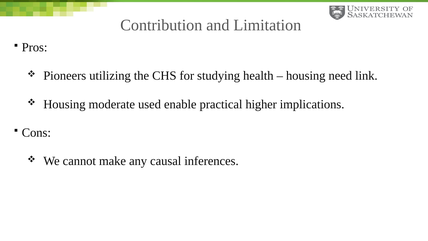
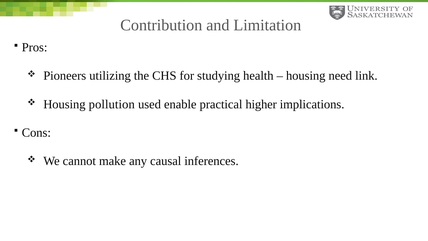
moderate: moderate -> pollution (112, 104)
